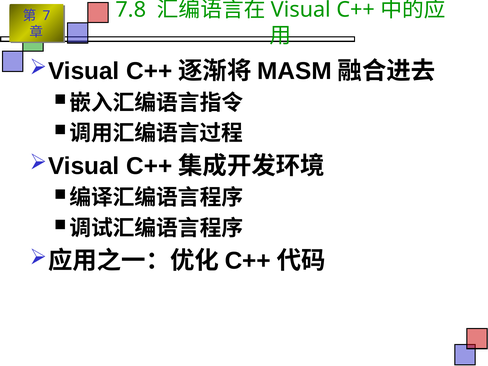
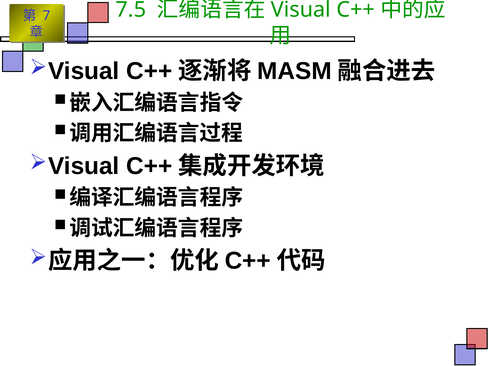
7.8: 7.8 -> 7.5 (131, 10)
